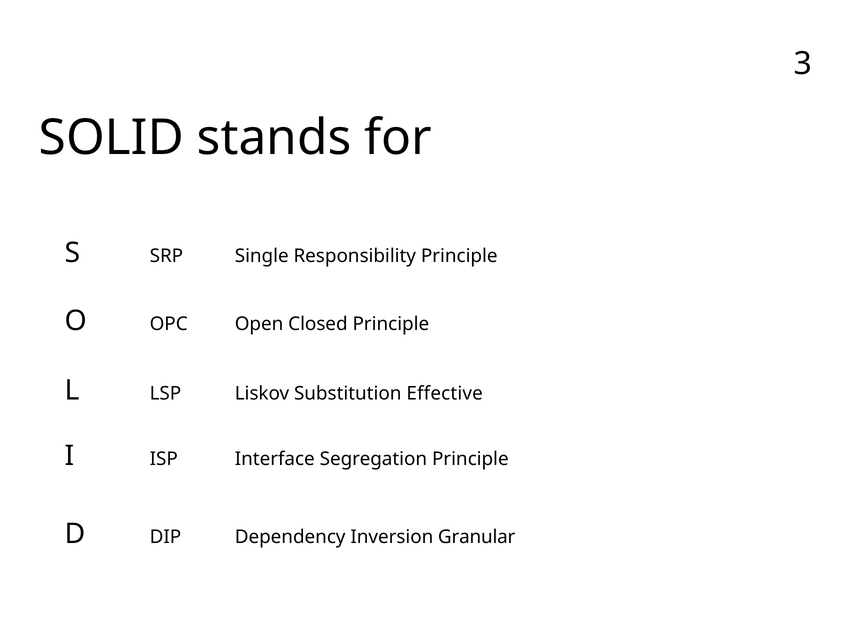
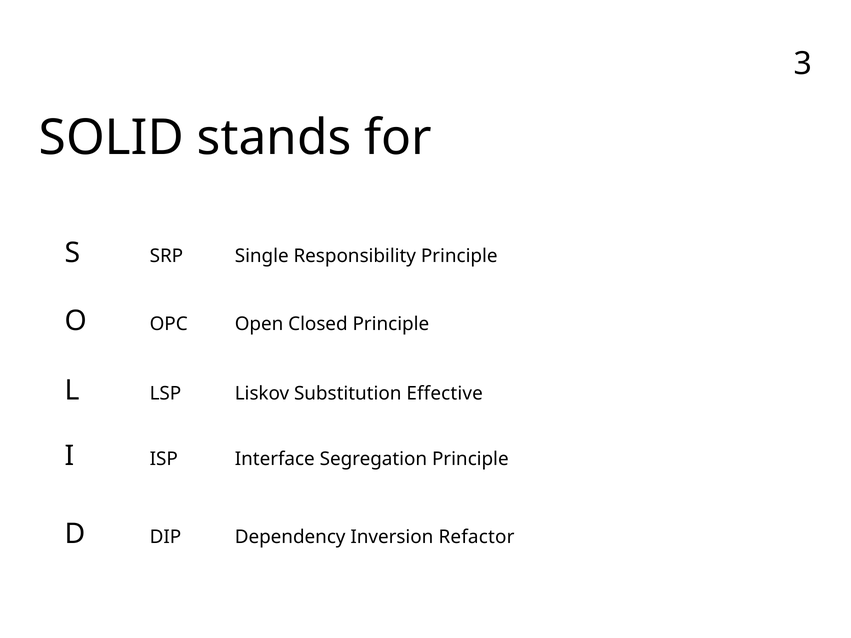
Granular: Granular -> Refactor (476, 537)
